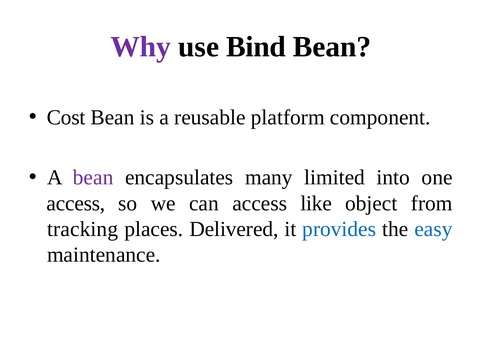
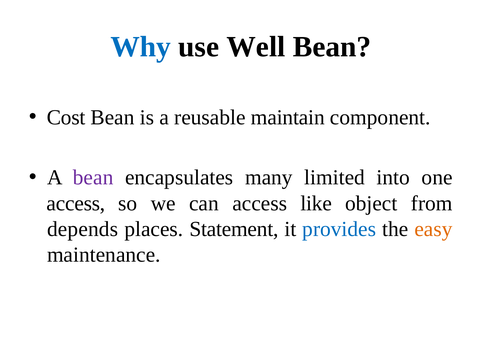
Why colour: purple -> blue (141, 47)
Bind: Bind -> Well (256, 47)
platform: platform -> maintain (288, 117)
tracking: tracking -> depends (83, 229)
Delivered: Delivered -> Statement (234, 229)
easy colour: blue -> orange (433, 229)
